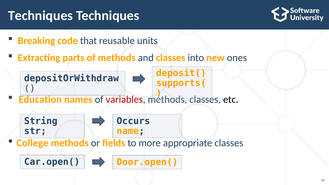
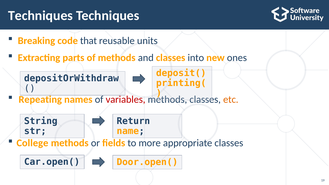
supports(: supports( -> printing( (181, 83)
Education: Education -> Repeating (40, 99)
etc colour: black -> orange (231, 99)
Occurs: Occurs -> Return (133, 121)
